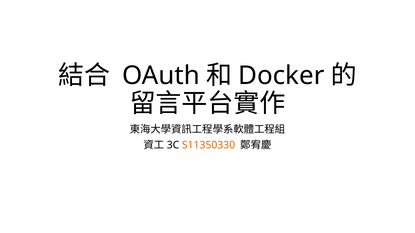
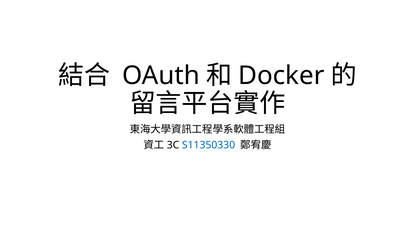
S11350330 colour: orange -> blue (209, 145)
